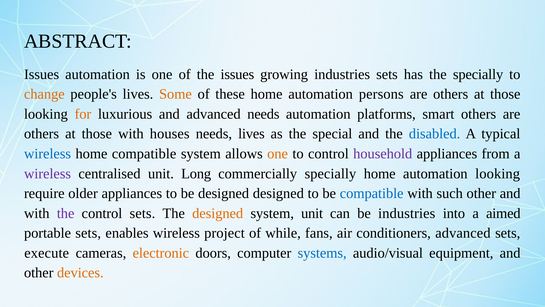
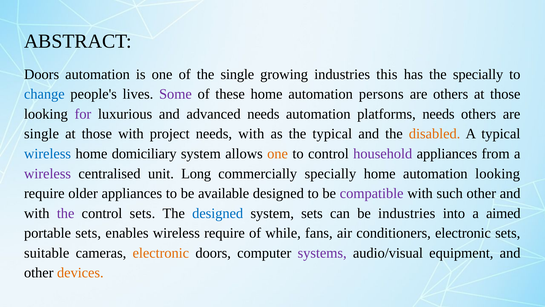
Issues: Issues -> Doors (42, 74)
the issues: issues -> single (237, 74)
industries sets: sets -> this (387, 74)
change colour: orange -> blue (44, 94)
Some colour: orange -> purple (175, 94)
for colour: orange -> purple (83, 114)
platforms smart: smart -> needs (438, 114)
others: others -> single (41, 134)
houses: houses -> project (170, 134)
needs lives: lives -> with (251, 134)
the special: special -> typical (332, 134)
disabled colour: blue -> orange (435, 134)
home compatible: compatible -> domiciliary (144, 154)
be designed: designed -> available (224, 193)
compatible colour: blue -> purple (372, 193)
designed colour: orange -> blue (218, 213)
system unit: unit -> sets (312, 213)
wireless project: project -> require (225, 233)
conditioners advanced: advanced -> electronic (463, 233)
execute: execute -> suitable (47, 253)
systems colour: blue -> purple (322, 253)
